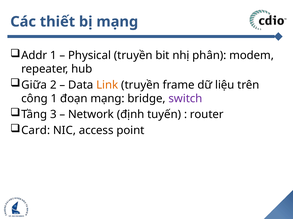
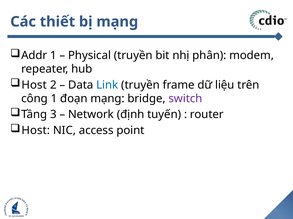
Giữa: Giữa -> Host (34, 85)
Link colour: orange -> blue (107, 85)
Card: Card -> Host (36, 131)
